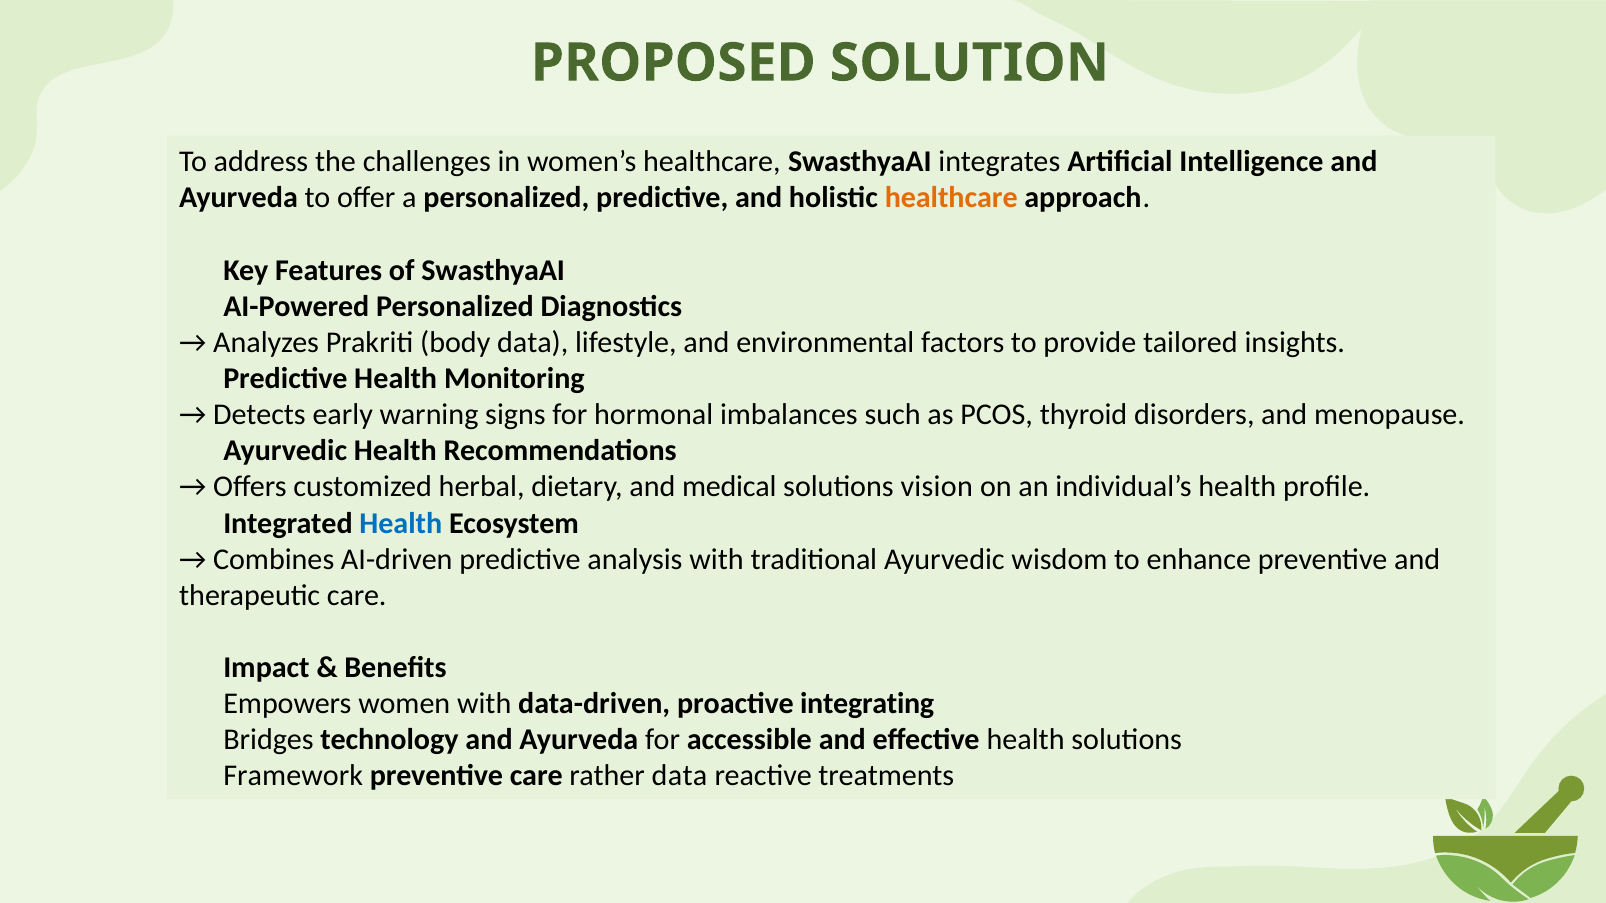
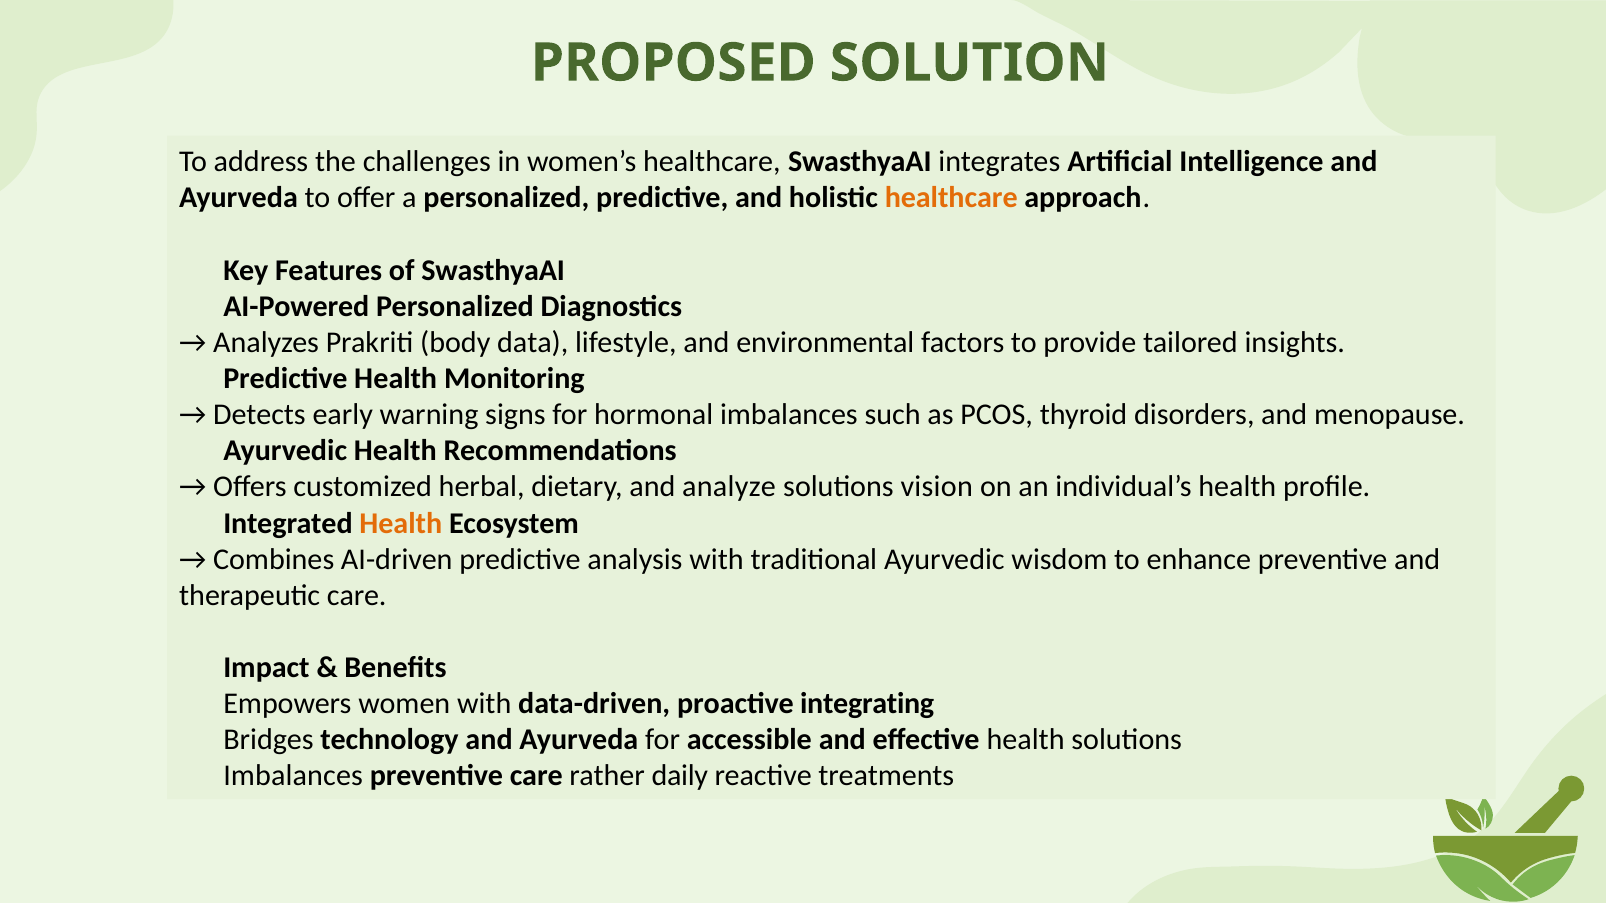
medical: medical -> analyze (729, 487)
Health colour: blue -> orange (401, 523)
rather data: data -> daily (680, 776)
Framework: Framework -> Imbalances (293, 776)
